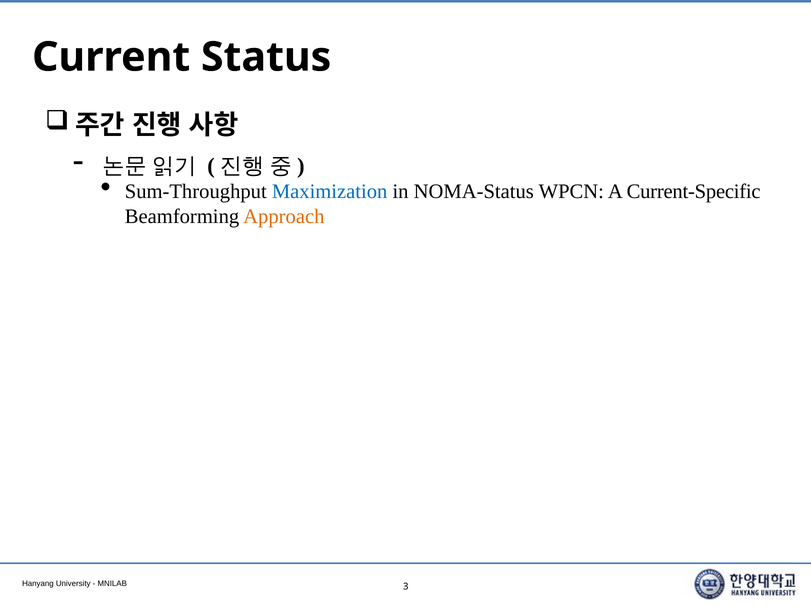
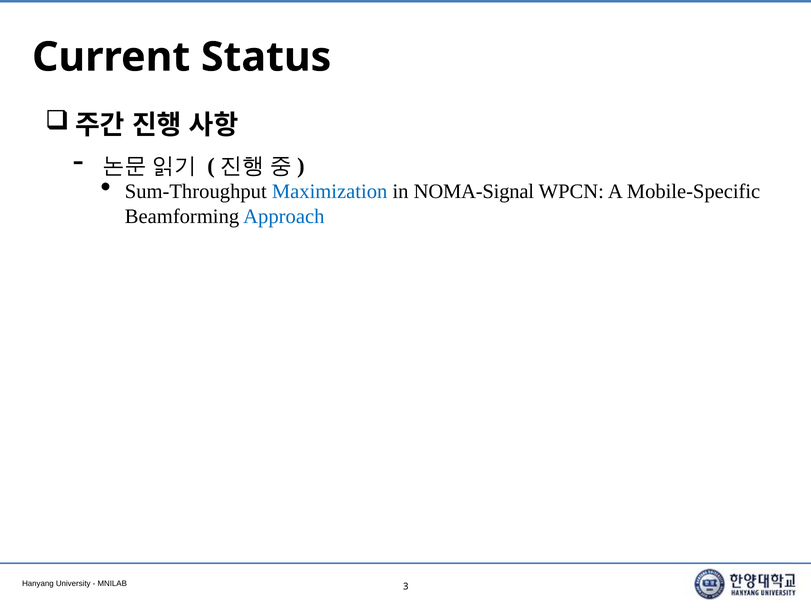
NOMA-Status: NOMA-Status -> NOMA-Signal (474, 192)
Current-Specific: Current-Specific -> Mobile-Specific (694, 192)
Approach colour: orange -> blue (284, 216)
